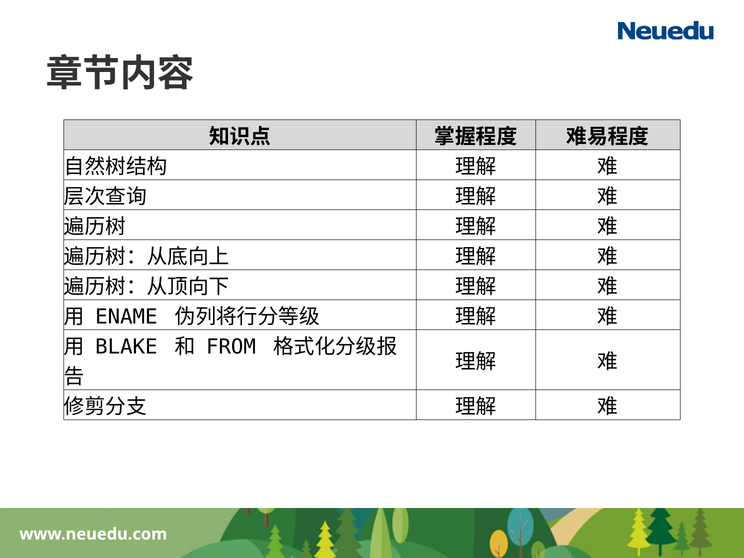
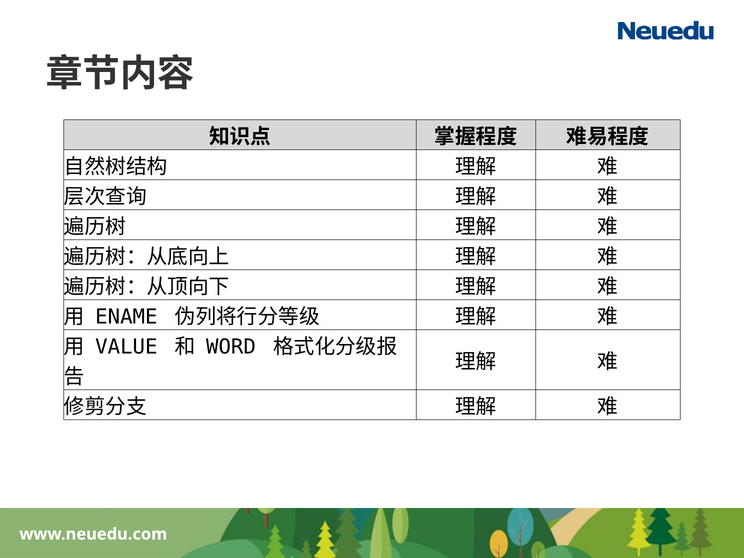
BLAKE: BLAKE -> VALUE (126, 347)
FROM: FROM -> WORD (231, 347)
